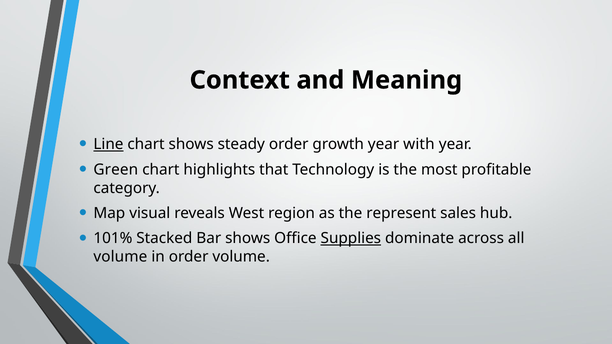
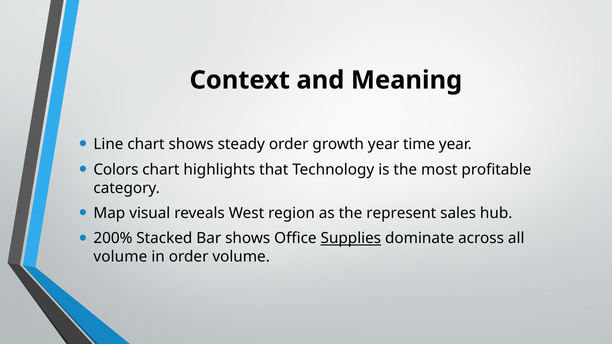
Line underline: present -> none (108, 144)
with: with -> time (419, 144)
Green: Green -> Colors (116, 170)
101%: 101% -> 200% (113, 239)
